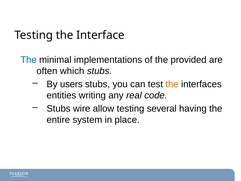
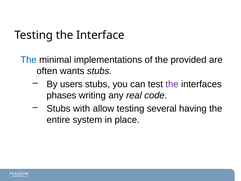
which: which -> wants (72, 71)
the colour: orange -> purple (172, 84)
entities: entities -> phases (61, 95)
wire: wire -> with (82, 108)
